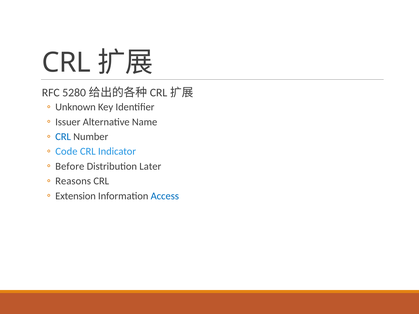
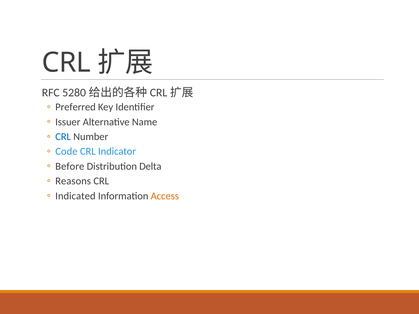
Unknown: Unknown -> Preferred (75, 107)
Later: Later -> Delta (150, 166)
Extension: Extension -> Indicated (75, 196)
Access colour: blue -> orange (165, 196)
